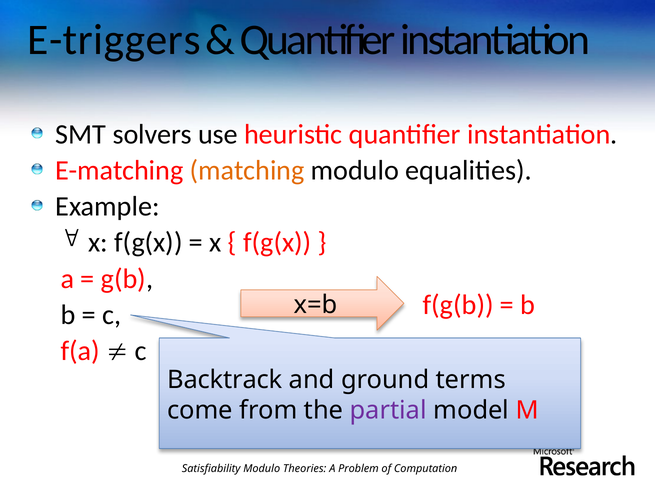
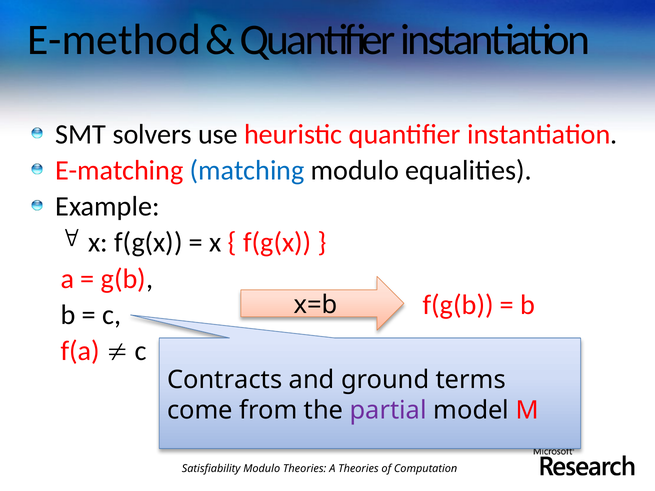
E-triggers: E-triggers -> E-method (114, 40)
matching colour: orange -> blue (247, 170)
Backtrack: Backtrack -> Contracts (225, 380)
A Problem: Problem -> Theories (358, 469)
